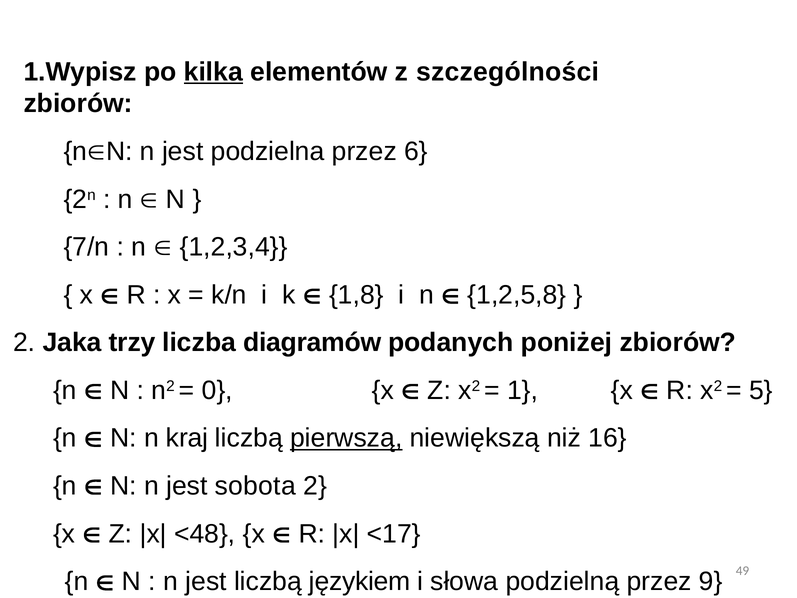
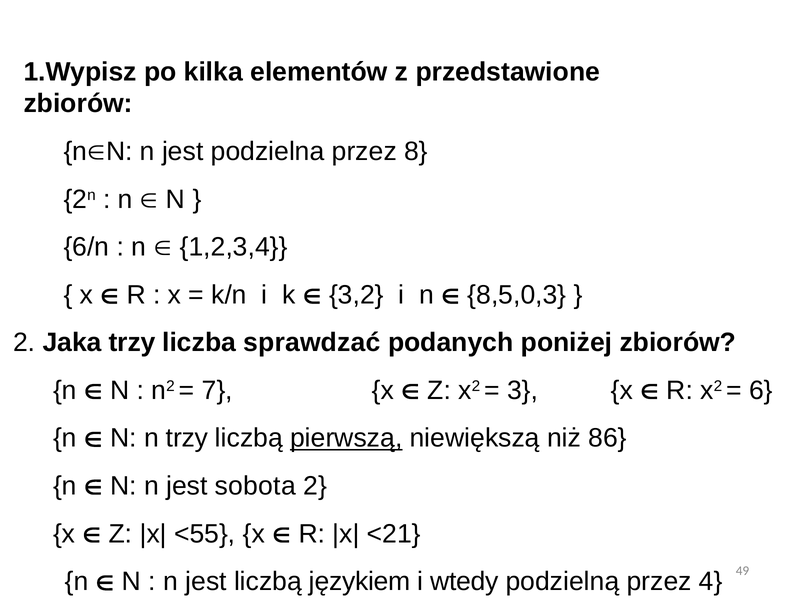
kilka underline: present -> none (213, 72)
szczególności: szczególności -> przedstawione (508, 72)
6: 6 -> 8 (416, 151)
7/n: 7/n -> 6/n (86, 247)
1,8: 1,8 -> 3,2 (356, 295)
1,2,5,8: 1,2,5,8 -> 8,5,0,3 (517, 295)
diagramów: diagramów -> sprawdzać (312, 342)
0: 0 -> 7 (217, 390)
1: 1 -> 3 (523, 390)
5: 5 -> 6 (761, 390)
n kraj: kraj -> trzy (187, 438)
16: 16 -> 86 (608, 438)
<48: <48 -> <55 (205, 534)
<17: <17 -> <21 (394, 534)
słowa: słowa -> wtedy (464, 581)
9: 9 -> 4 (711, 581)
